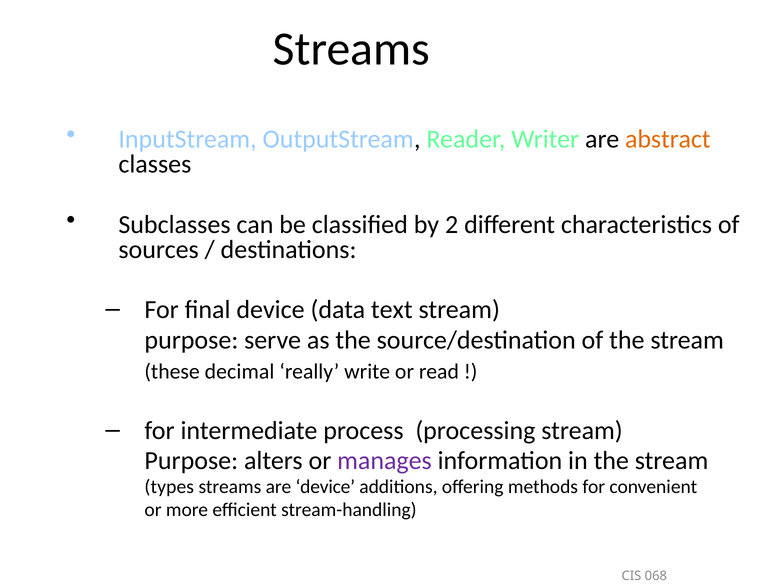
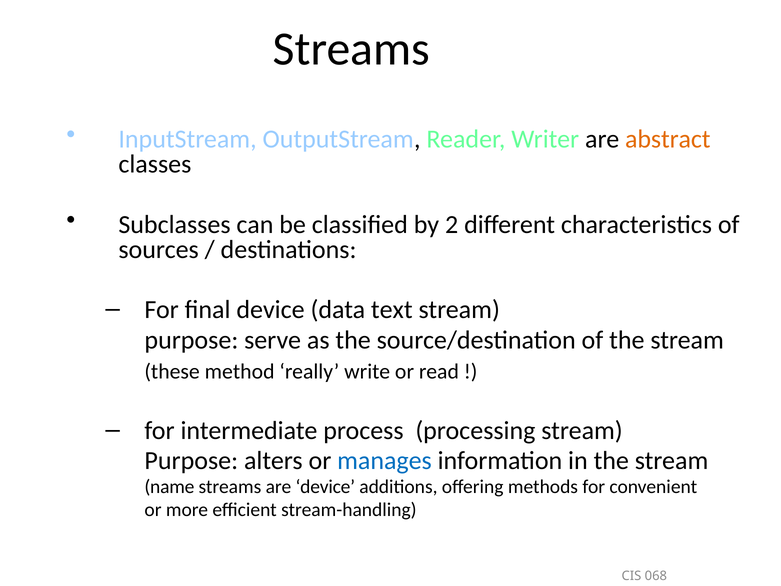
decimal: decimal -> method (240, 371)
manages colour: purple -> blue (385, 461)
types: types -> name (169, 487)
